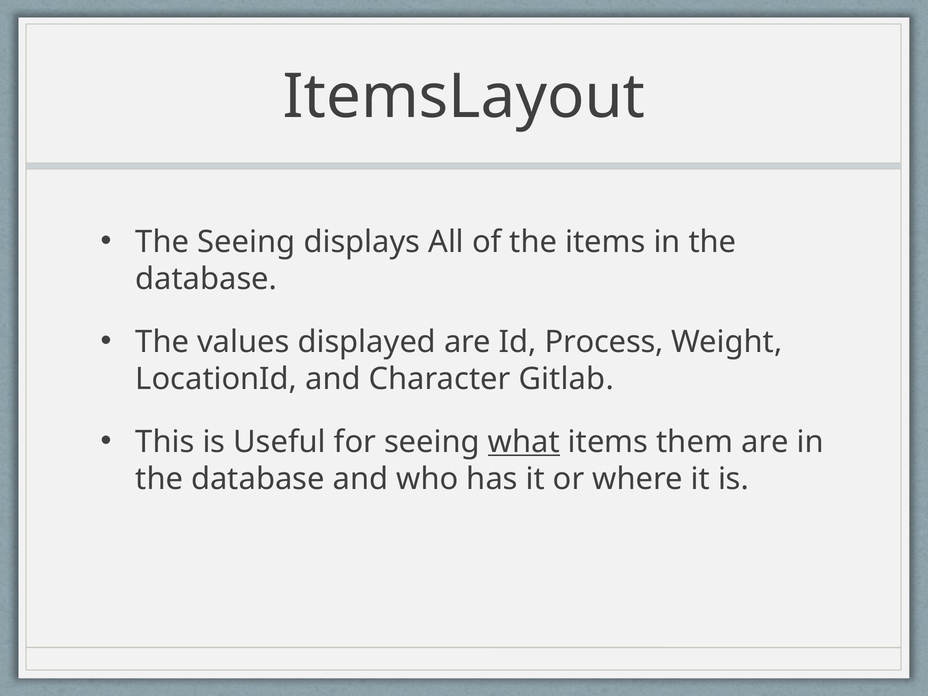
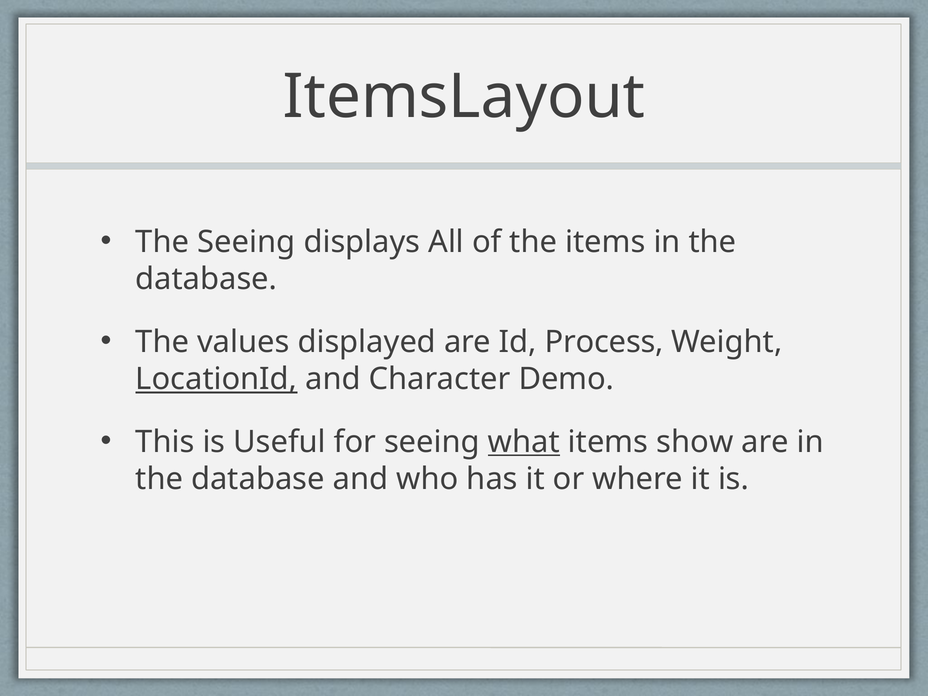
LocationId underline: none -> present (216, 379)
Gitlab: Gitlab -> Demo (566, 379)
them: them -> show (695, 442)
